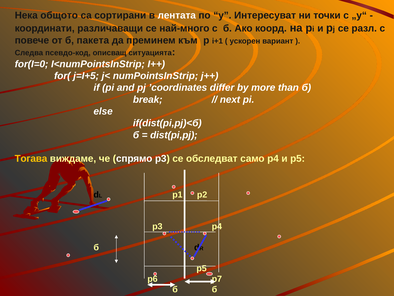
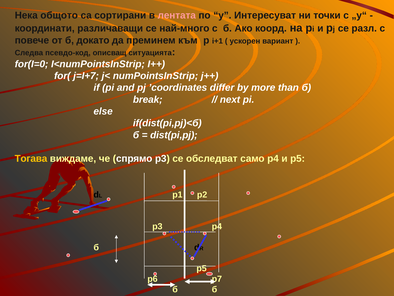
лентата colour: white -> pink (177, 15)
пакета: пакета -> докато (93, 40)
j=I+5: j=I+5 -> j=I+7 (86, 76)
